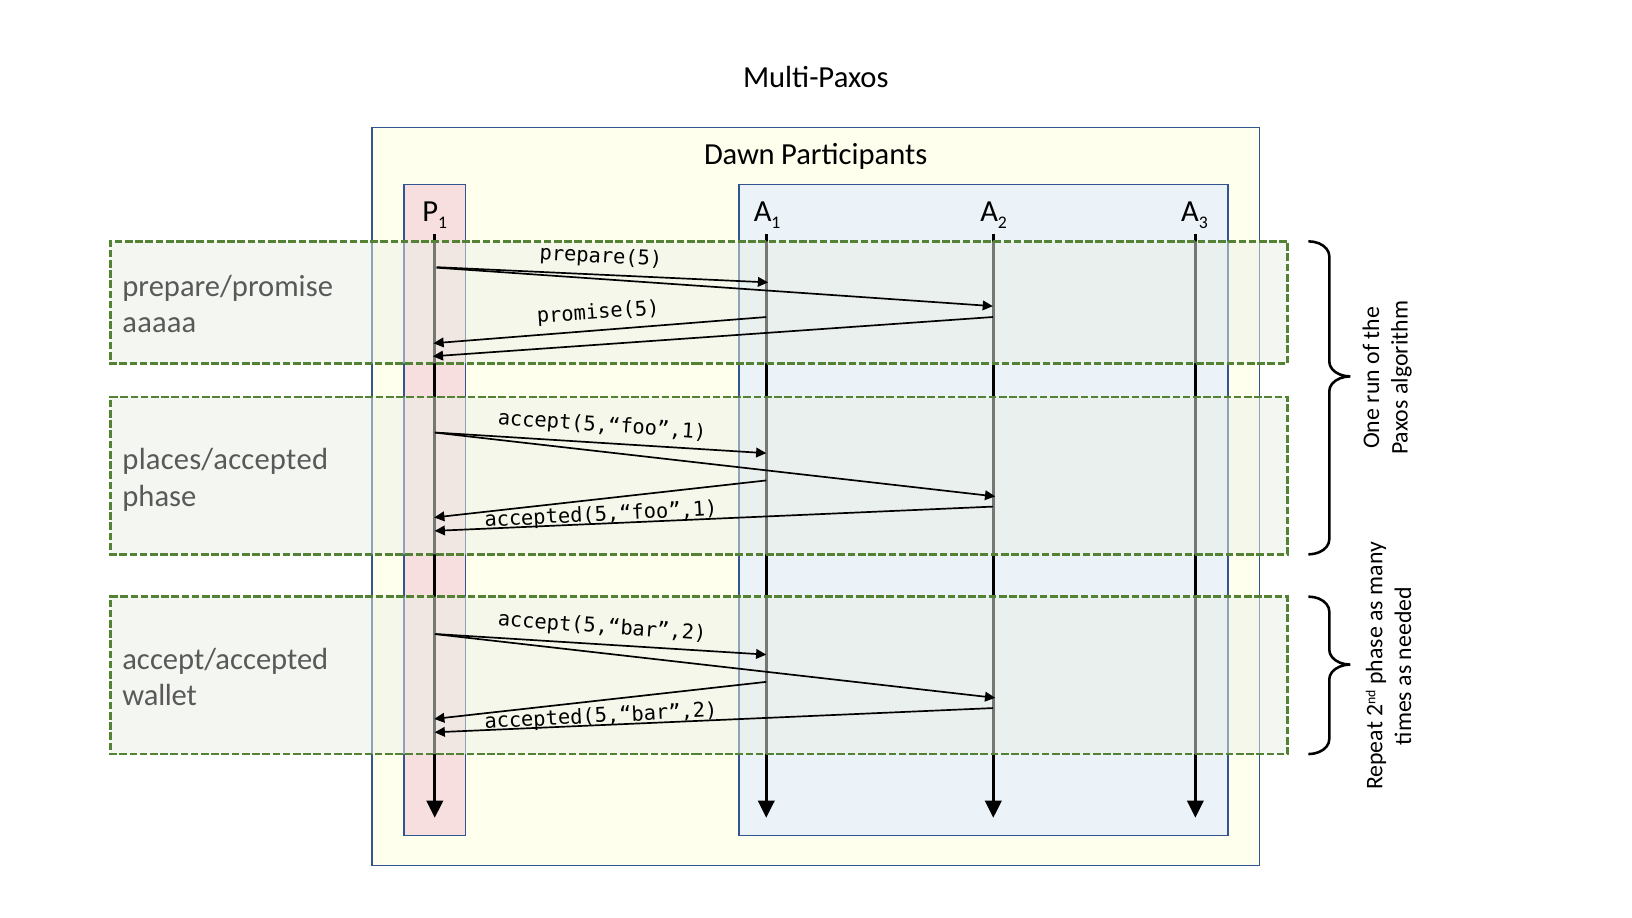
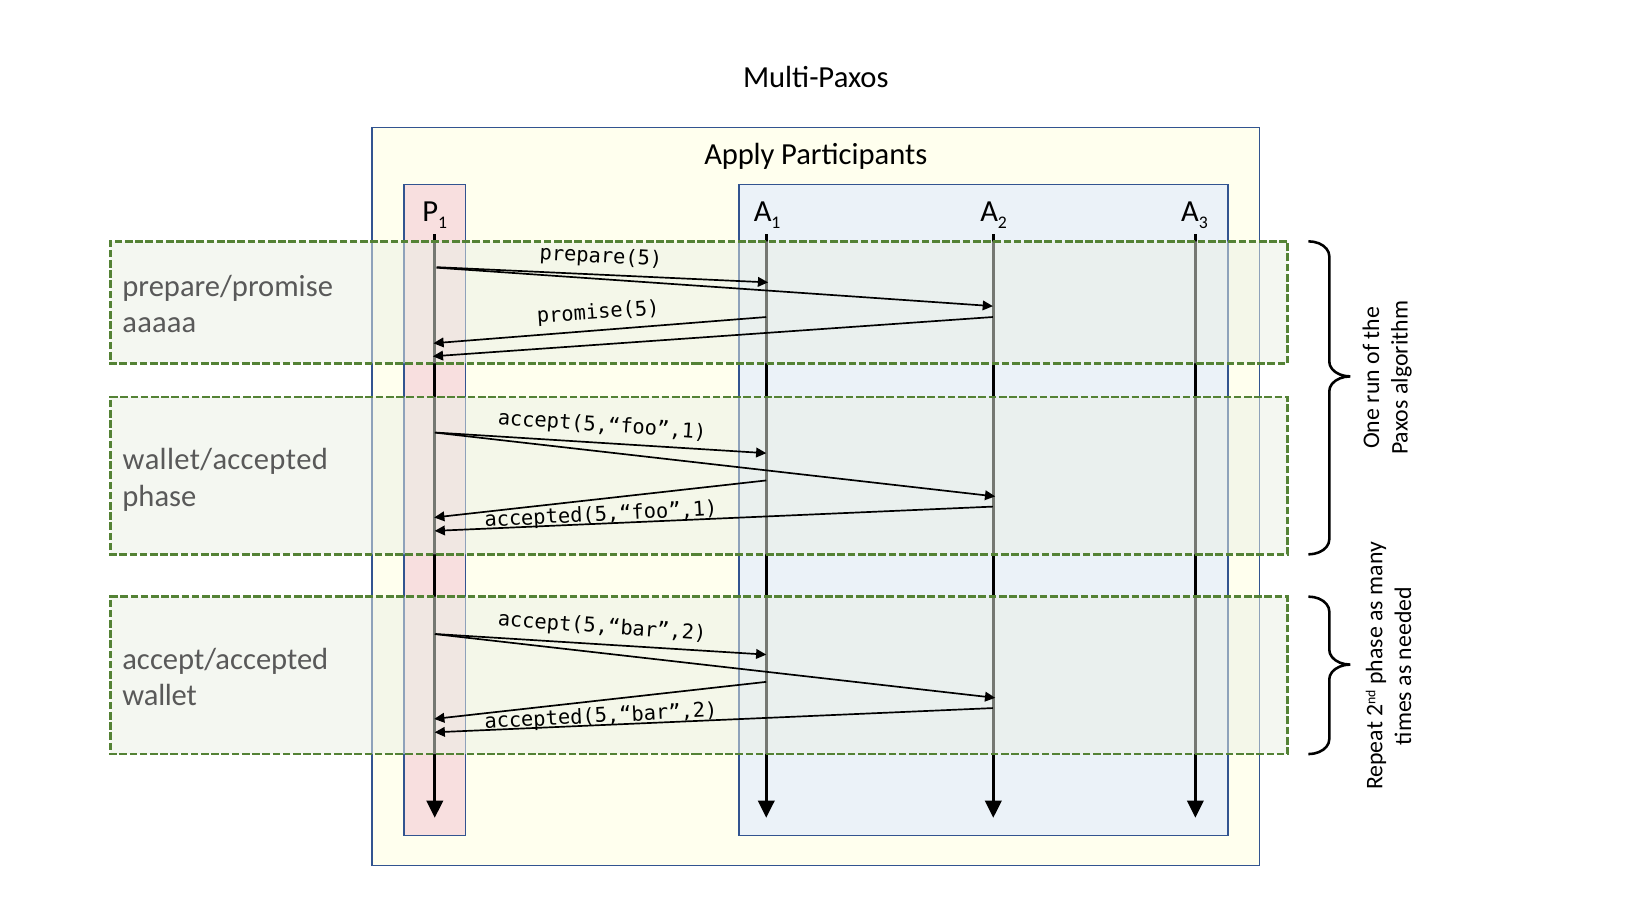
Dawn: Dawn -> Apply (739, 154)
places/accepted: places/accepted -> wallet/accepted (225, 459)
